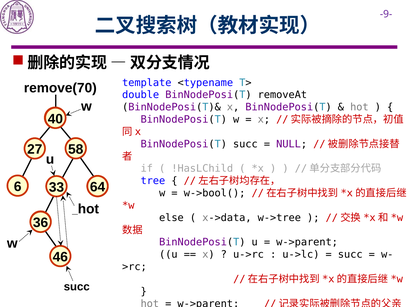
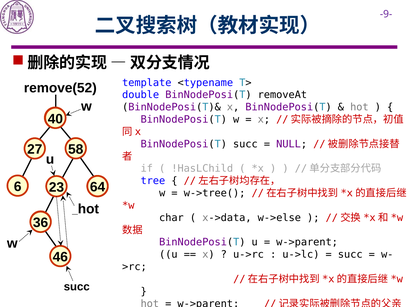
remove(70: remove(70 -> remove(52 (60, 88)
33: 33 -> 23 (56, 187)
w->bool(: w->bool( -> w->tree( (215, 193)
else: else -> char (171, 218)
w->tree: w->tree -> w->else (279, 218)
